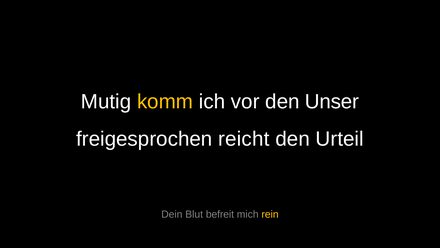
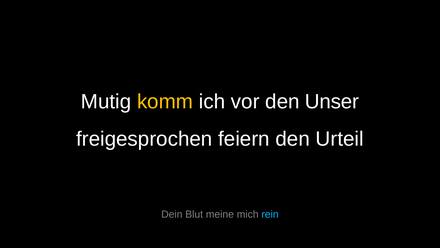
reicht: reicht -> feiern (244, 139)
befreit: befreit -> meine (220, 214)
rein colour: yellow -> light blue (270, 214)
